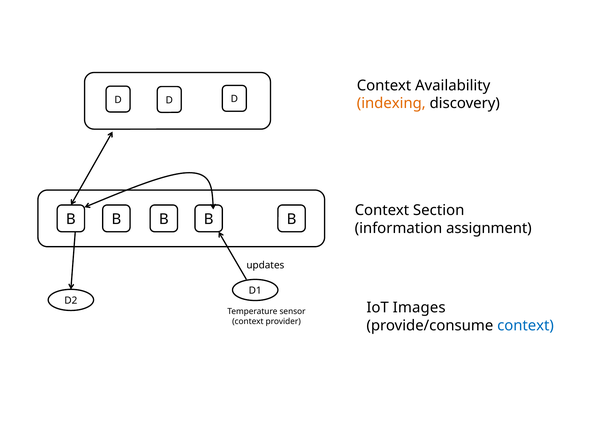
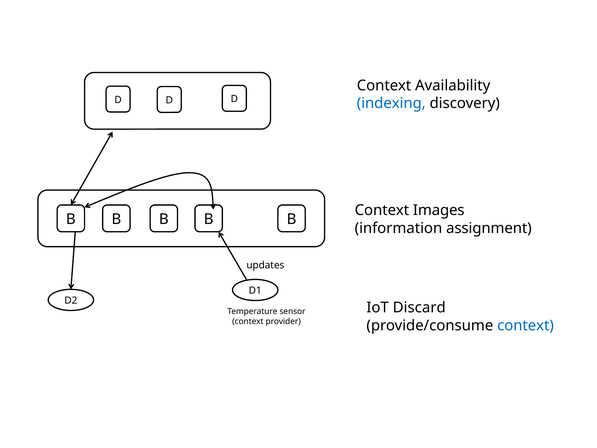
indexing colour: orange -> blue (391, 103)
Section: Section -> Images (439, 210)
Images: Images -> Discard (419, 308)
